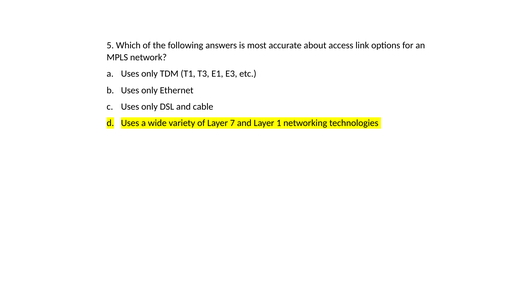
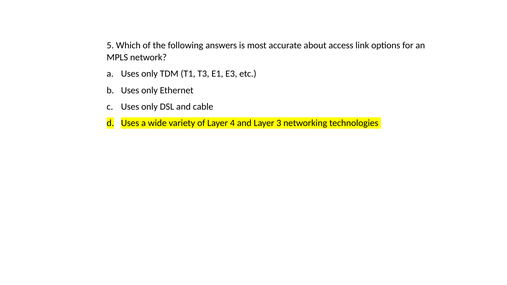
7: 7 -> 4 (232, 123)
1: 1 -> 3 (279, 123)
